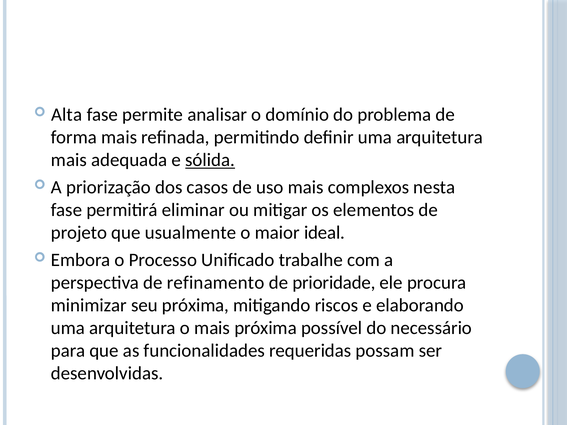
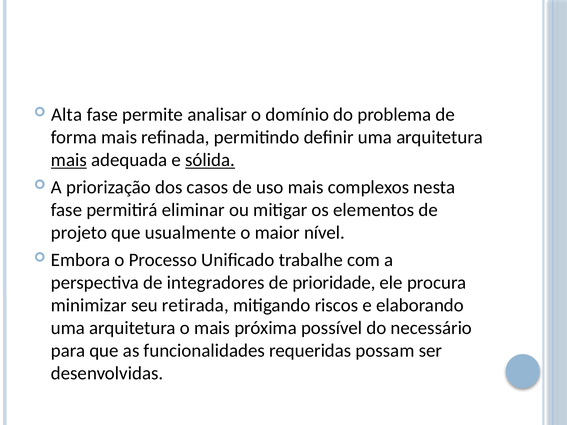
mais underline: none -> present (69, 160)
ideal: ideal -> nível (325, 233)
refinamento: refinamento -> integradores (216, 283)
seu próxima: próxima -> retirada (195, 306)
